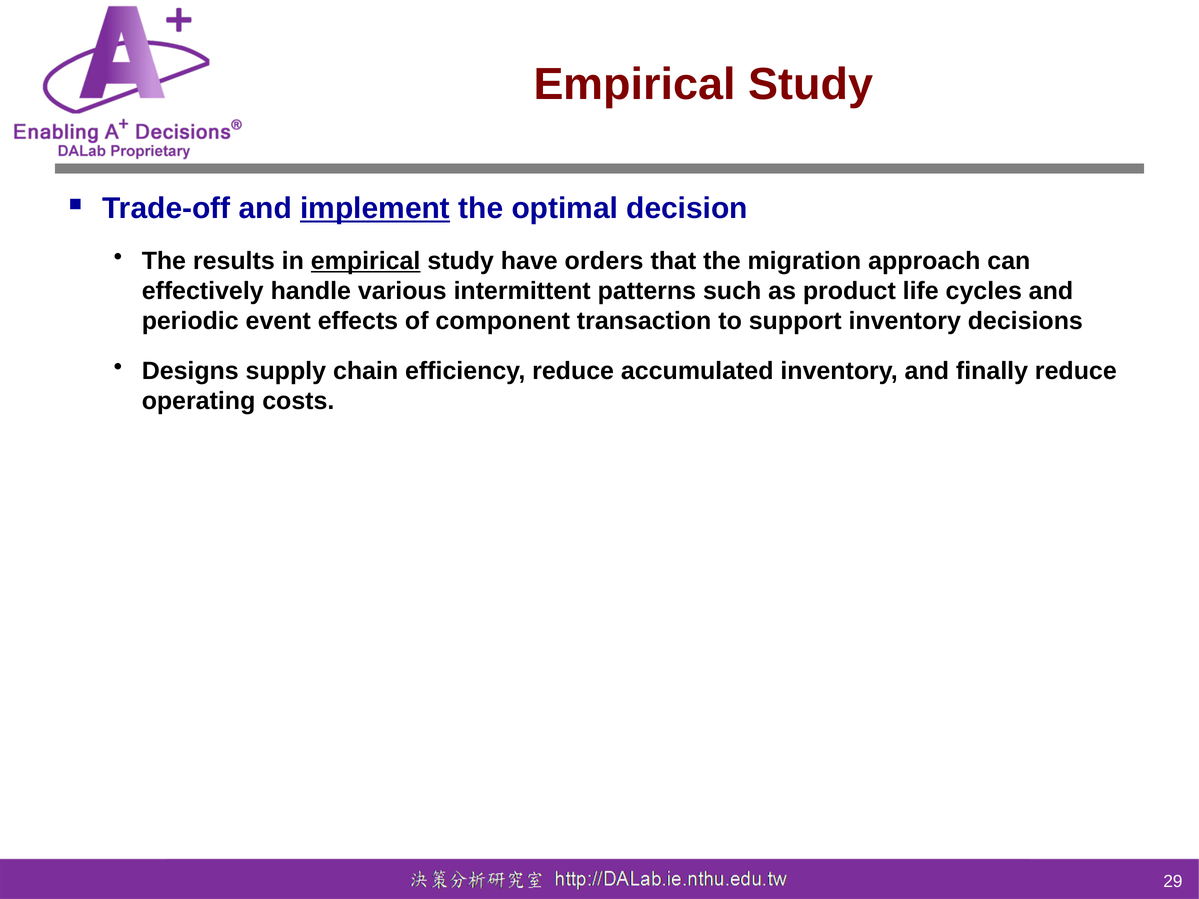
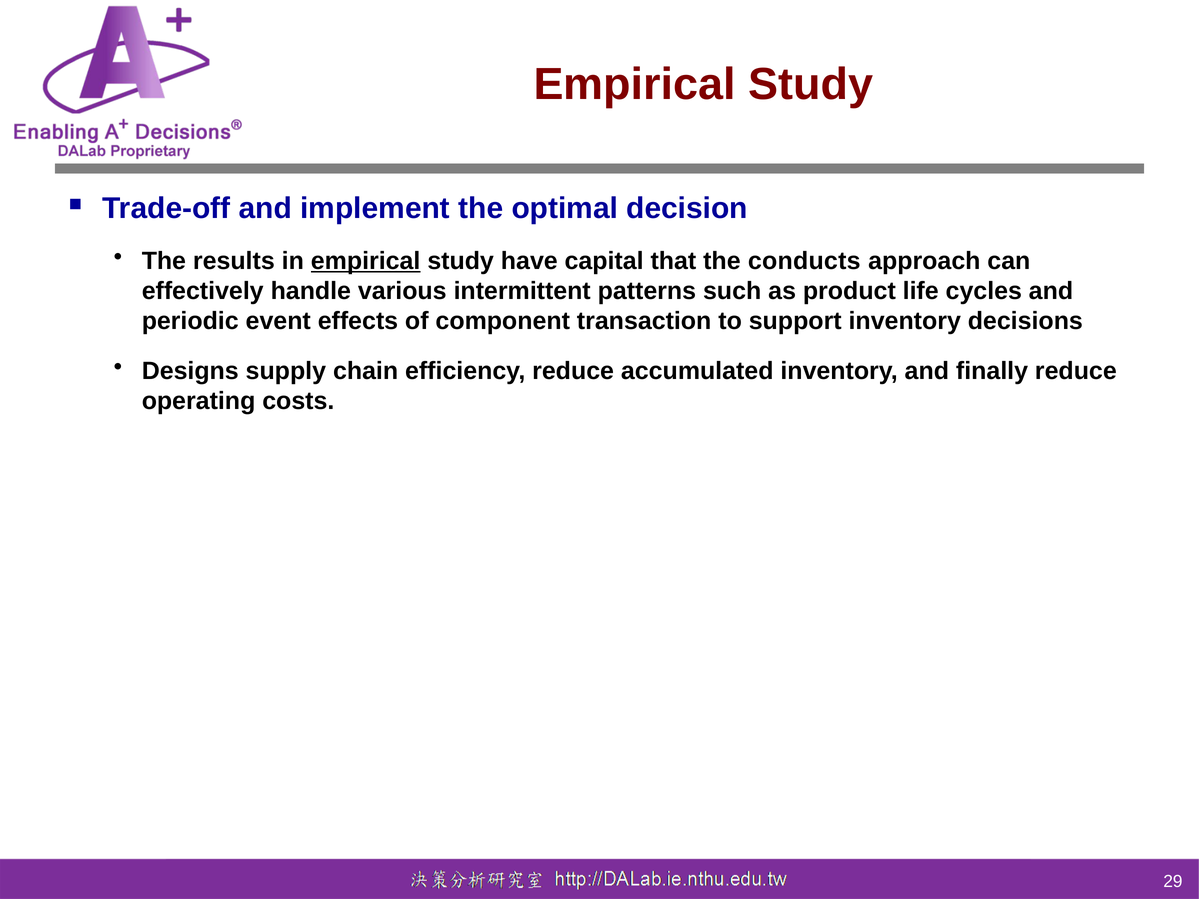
implement underline: present -> none (375, 209)
orders: orders -> capital (604, 261)
migration: migration -> conducts (804, 261)
